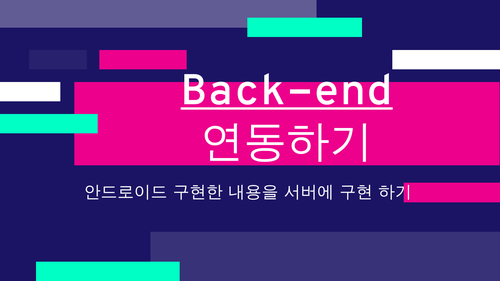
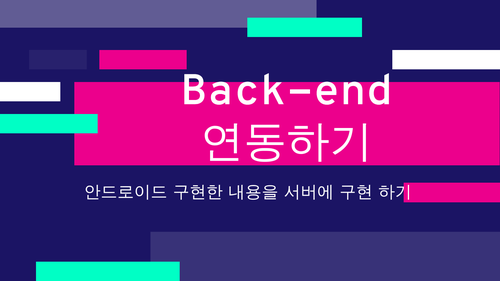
Back-end underline: present -> none (287, 90)
